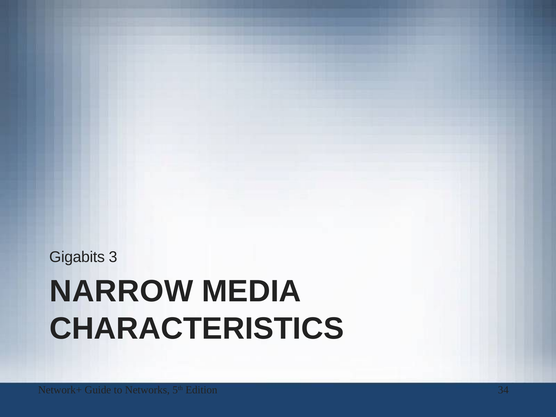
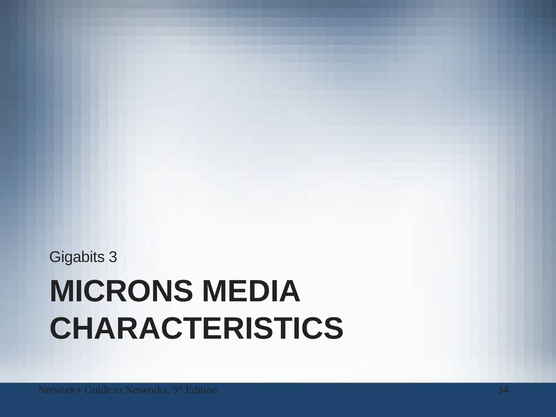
NARROW: NARROW -> MICRONS (122, 291)
